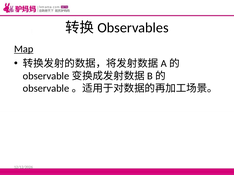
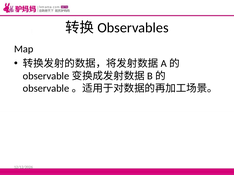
Map underline: present -> none (24, 49)
